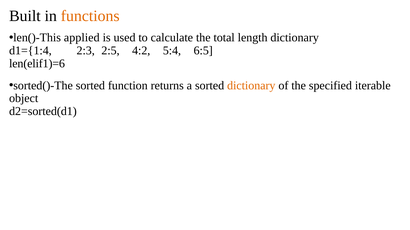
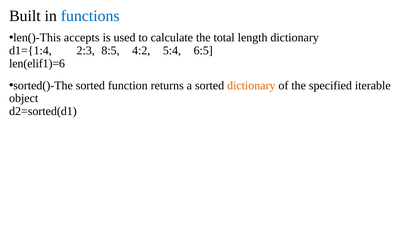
functions colour: orange -> blue (90, 16)
applied: applied -> accepts (82, 38)
2:5: 2:5 -> 8:5 (110, 51)
